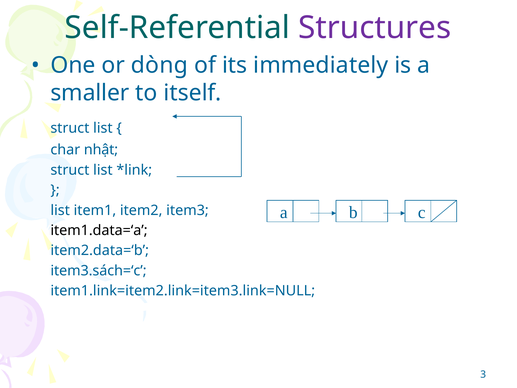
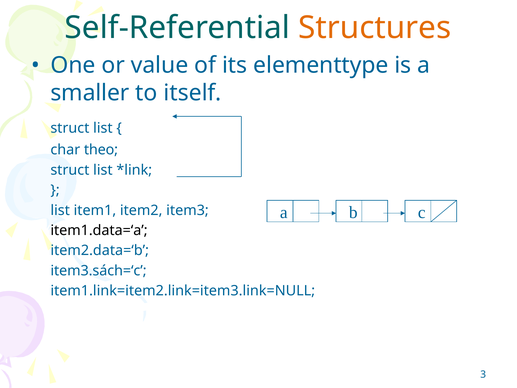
Structures colour: purple -> orange (375, 28)
dòng: dòng -> value (160, 65)
immediately: immediately -> elementtype (321, 65)
nhật: nhật -> theo (101, 150)
